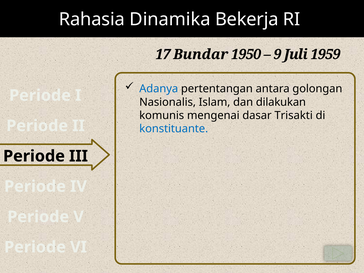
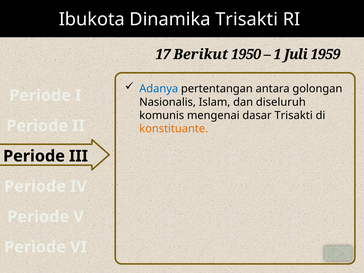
Rahasia: Rahasia -> Ibukota (92, 19)
Dinamika Bekerja: Bekerja -> Trisakti (247, 19)
Bundar: Bundar -> Berikut (201, 54)
9: 9 -> 1 (277, 54)
dilakukan: dilakukan -> diseluruh (281, 102)
konstituante colour: blue -> orange (174, 129)
